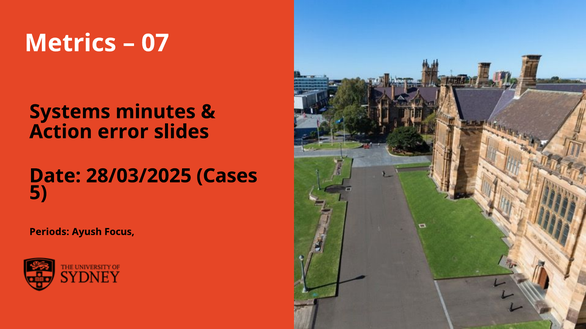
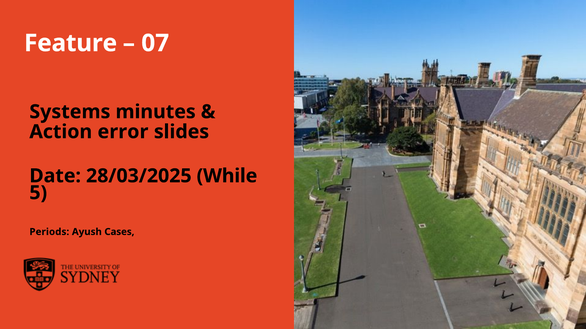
Metrics: Metrics -> Feature (71, 43)
Cases: Cases -> While (227, 176)
Focus: Focus -> Cases (119, 232)
